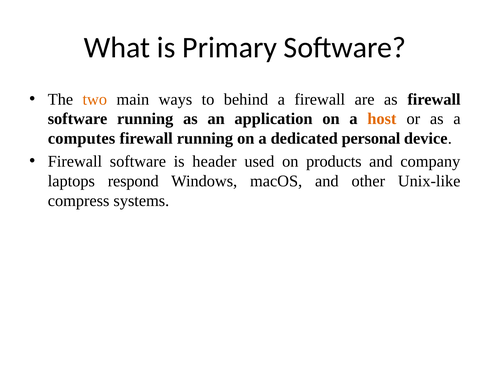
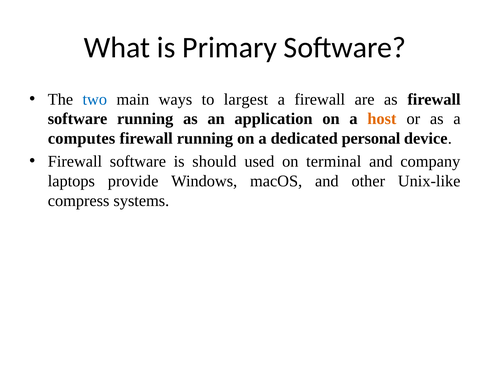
two colour: orange -> blue (95, 99)
behind: behind -> largest (246, 99)
header: header -> should (214, 161)
products: products -> terminal (334, 161)
respond: respond -> provide (133, 181)
